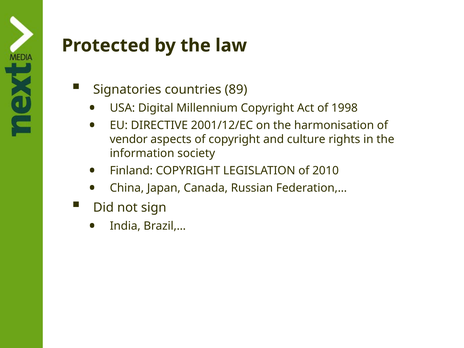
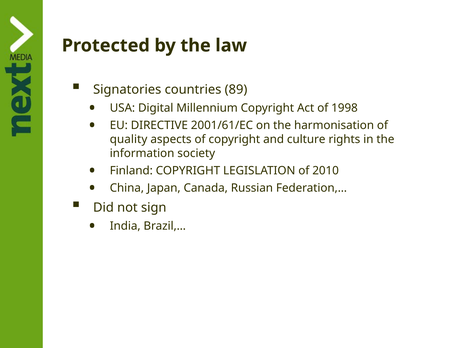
2001/12/EC: 2001/12/EC -> 2001/61/EC (222, 125)
vendor: vendor -> quality (129, 139)
